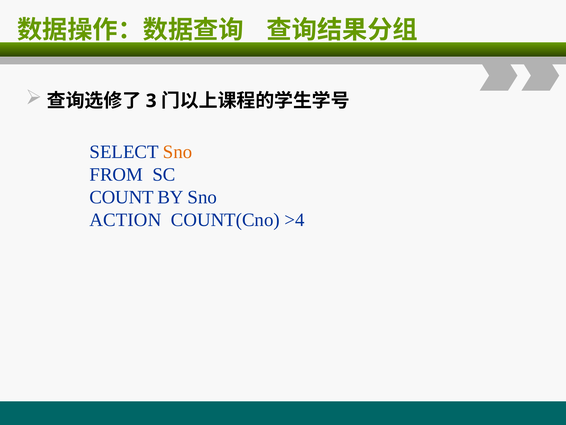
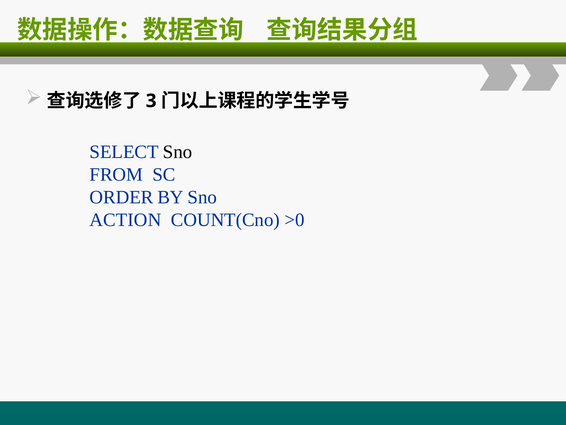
Sno colour: orange -> black (178, 152)
COUNT: COUNT -> ORDER (121, 197)
>4: >4 -> >0 (295, 220)
